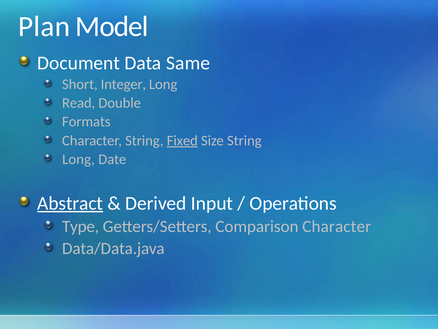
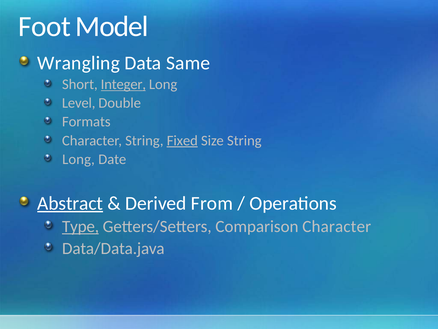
Plan: Plan -> Foot (45, 27)
Document: Document -> Wrangling (79, 63)
Integer underline: none -> present (123, 84)
Read: Read -> Level (79, 103)
Input: Input -> From (212, 203)
Type underline: none -> present (81, 226)
